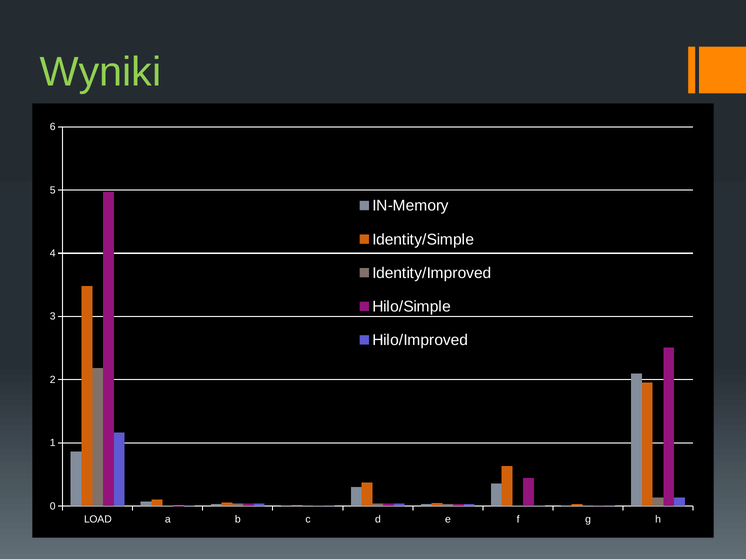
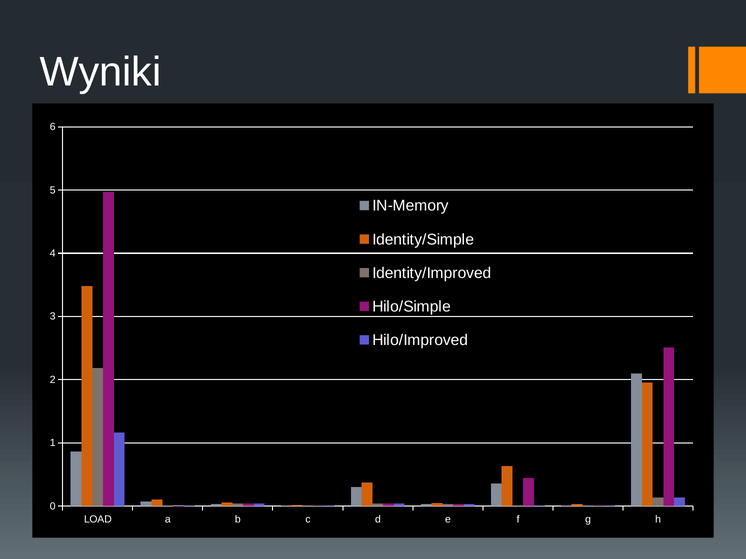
Wyniki colour: light green -> white (100, 72)
